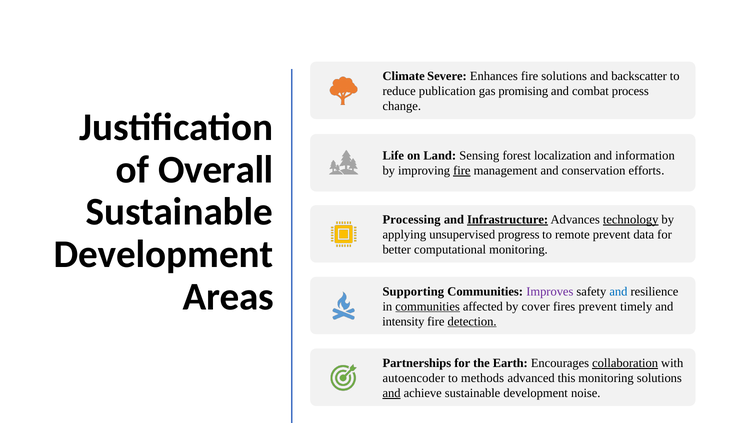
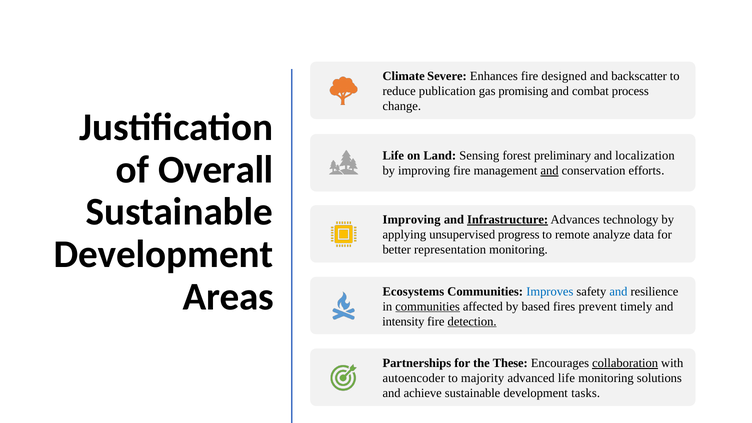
fire solutions: solutions -> designed (564, 76)
localization: localization -> preliminary (563, 155)
information: information -> localization (645, 155)
fire underline: present -> none (462, 171)
and underline: none -> present (550, 171)
Processing: Processing -> Improving (412, 220)
technology underline: present -> none (631, 220)
remote prevent: prevent -> analyze (612, 235)
computational: computational -> representation (450, 250)
Supporting: Supporting -> Ecosystems (413, 291)
Improves colour: purple -> blue (550, 291)
cover: cover -> based (536, 306)
Earth: Earth -> These (510, 363)
methods: methods -> majority (483, 378)
advanced this: this -> life (566, 378)
and underline: present -> none (392, 393)
noise: noise -> tasks (586, 393)
